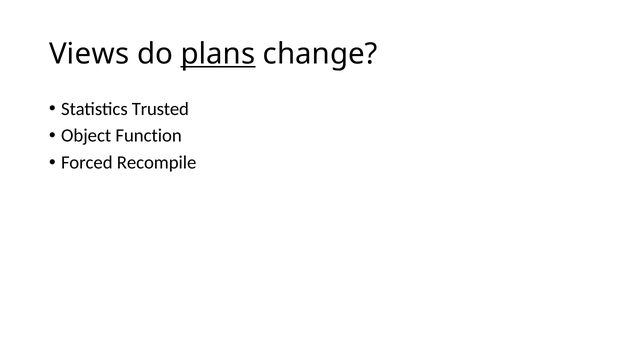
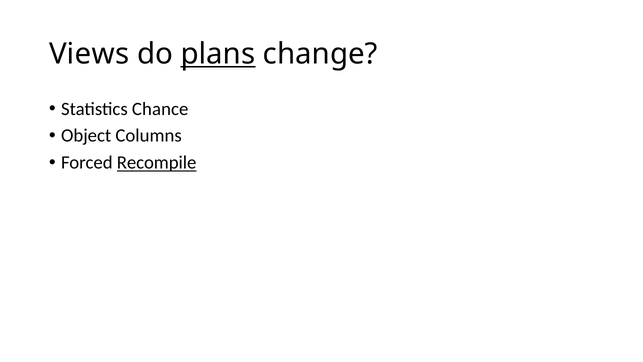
Trusted: Trusted -> Chance (160, 109)
Function: Function -> Columns (149, 136)
Recompile underline: none -> present (157, 163)
